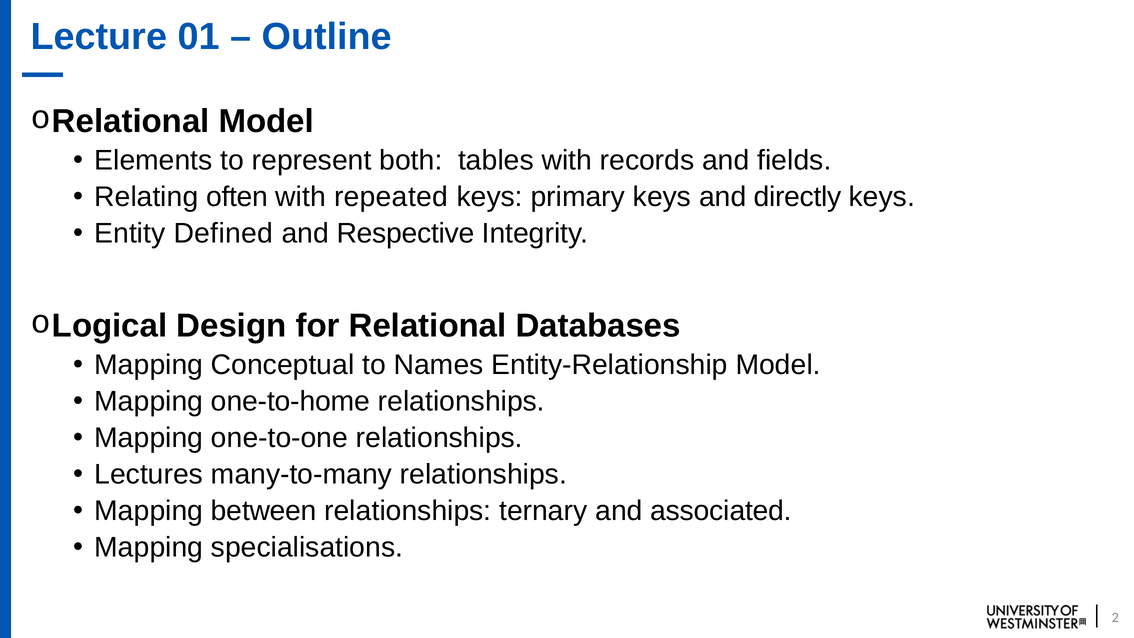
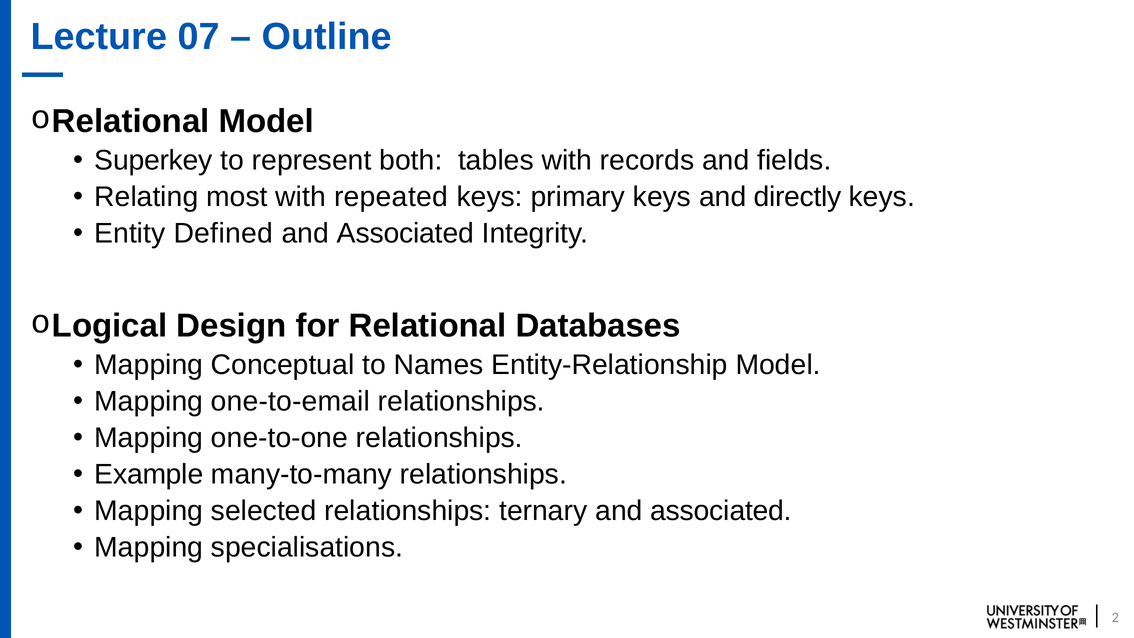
01: 01 -> 07 (199, 37)
Elements: Elements -> Superkey (154, 160)
often: often -> most (237, 197)
Respective: Respective -> Associated (405, 233)
one-to-home: one-to-home -> one-to-email (290, 401)
Lectures: Lectures -> Example (149, 474)
between: between -> selected (264, 511)
